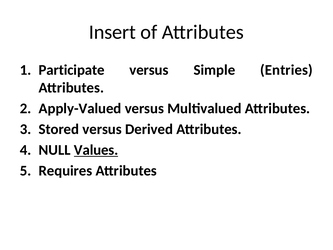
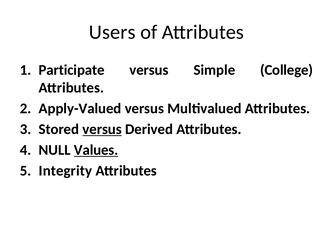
Insert: Insert -> Users (112, 32)
Entries: Entries -> College (287, 70)
versus underline: none -> present (102, 129)
Requires: Requires -> Integrity (65, 171)
